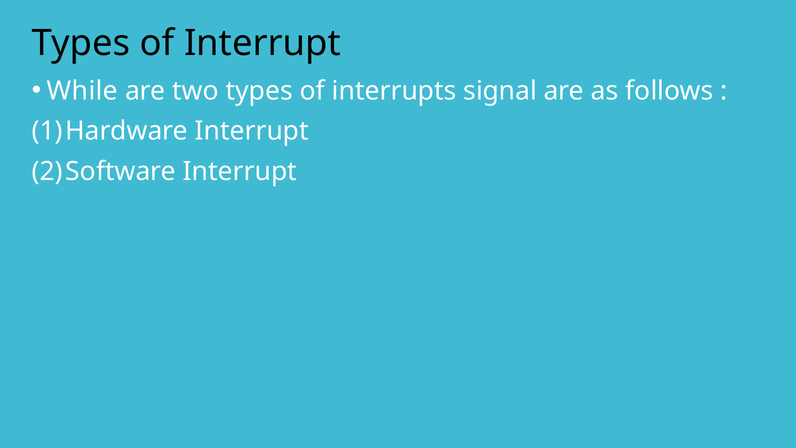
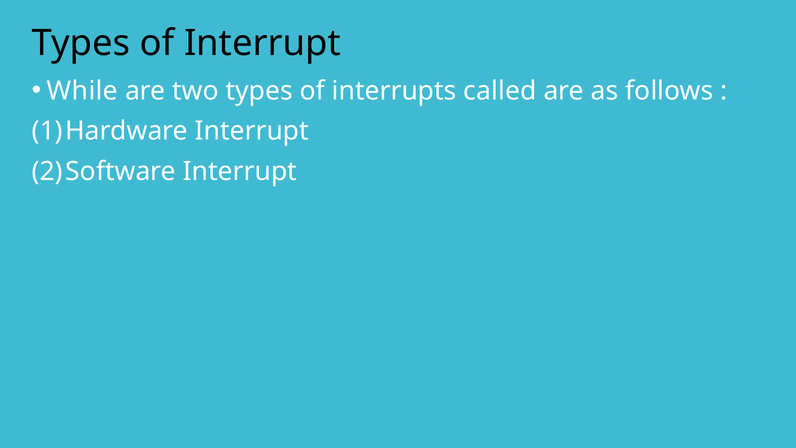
signal: signal -> called (500, 91)
